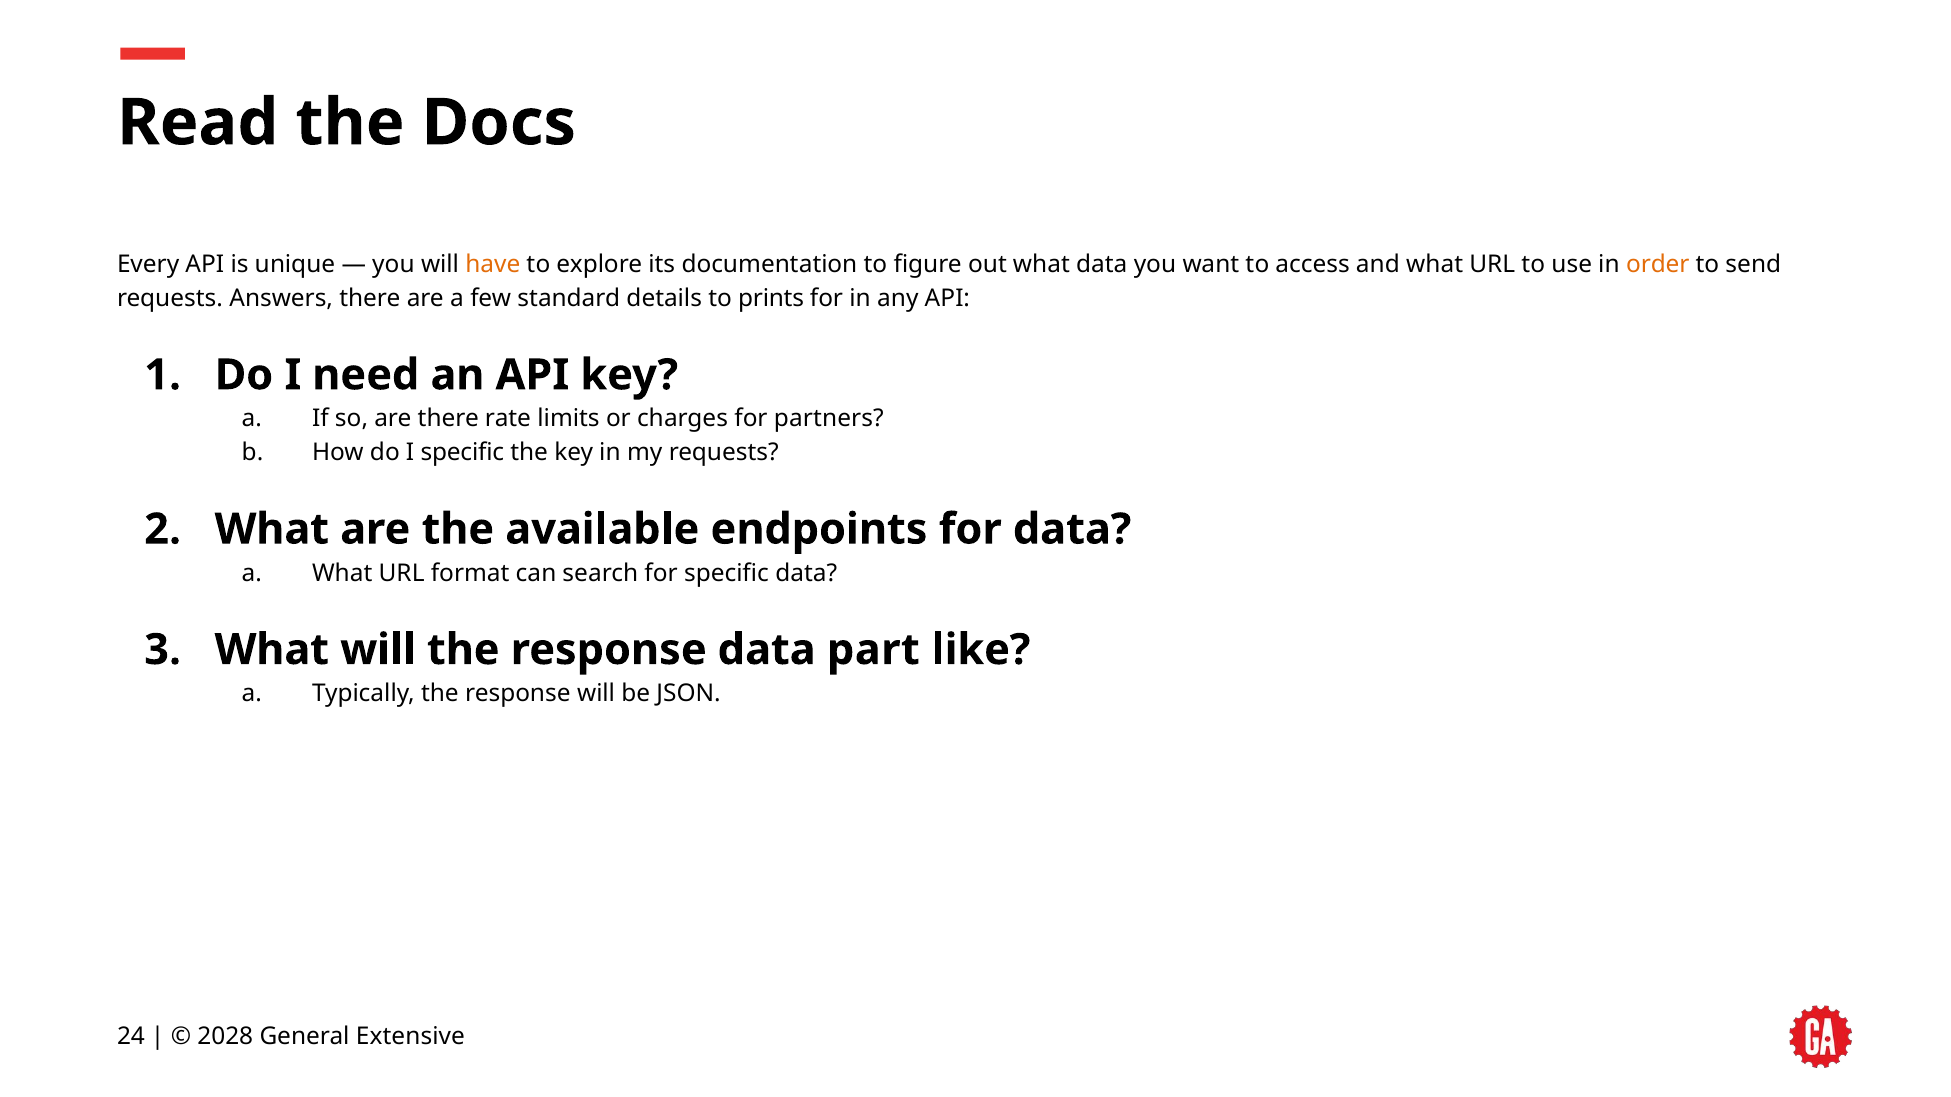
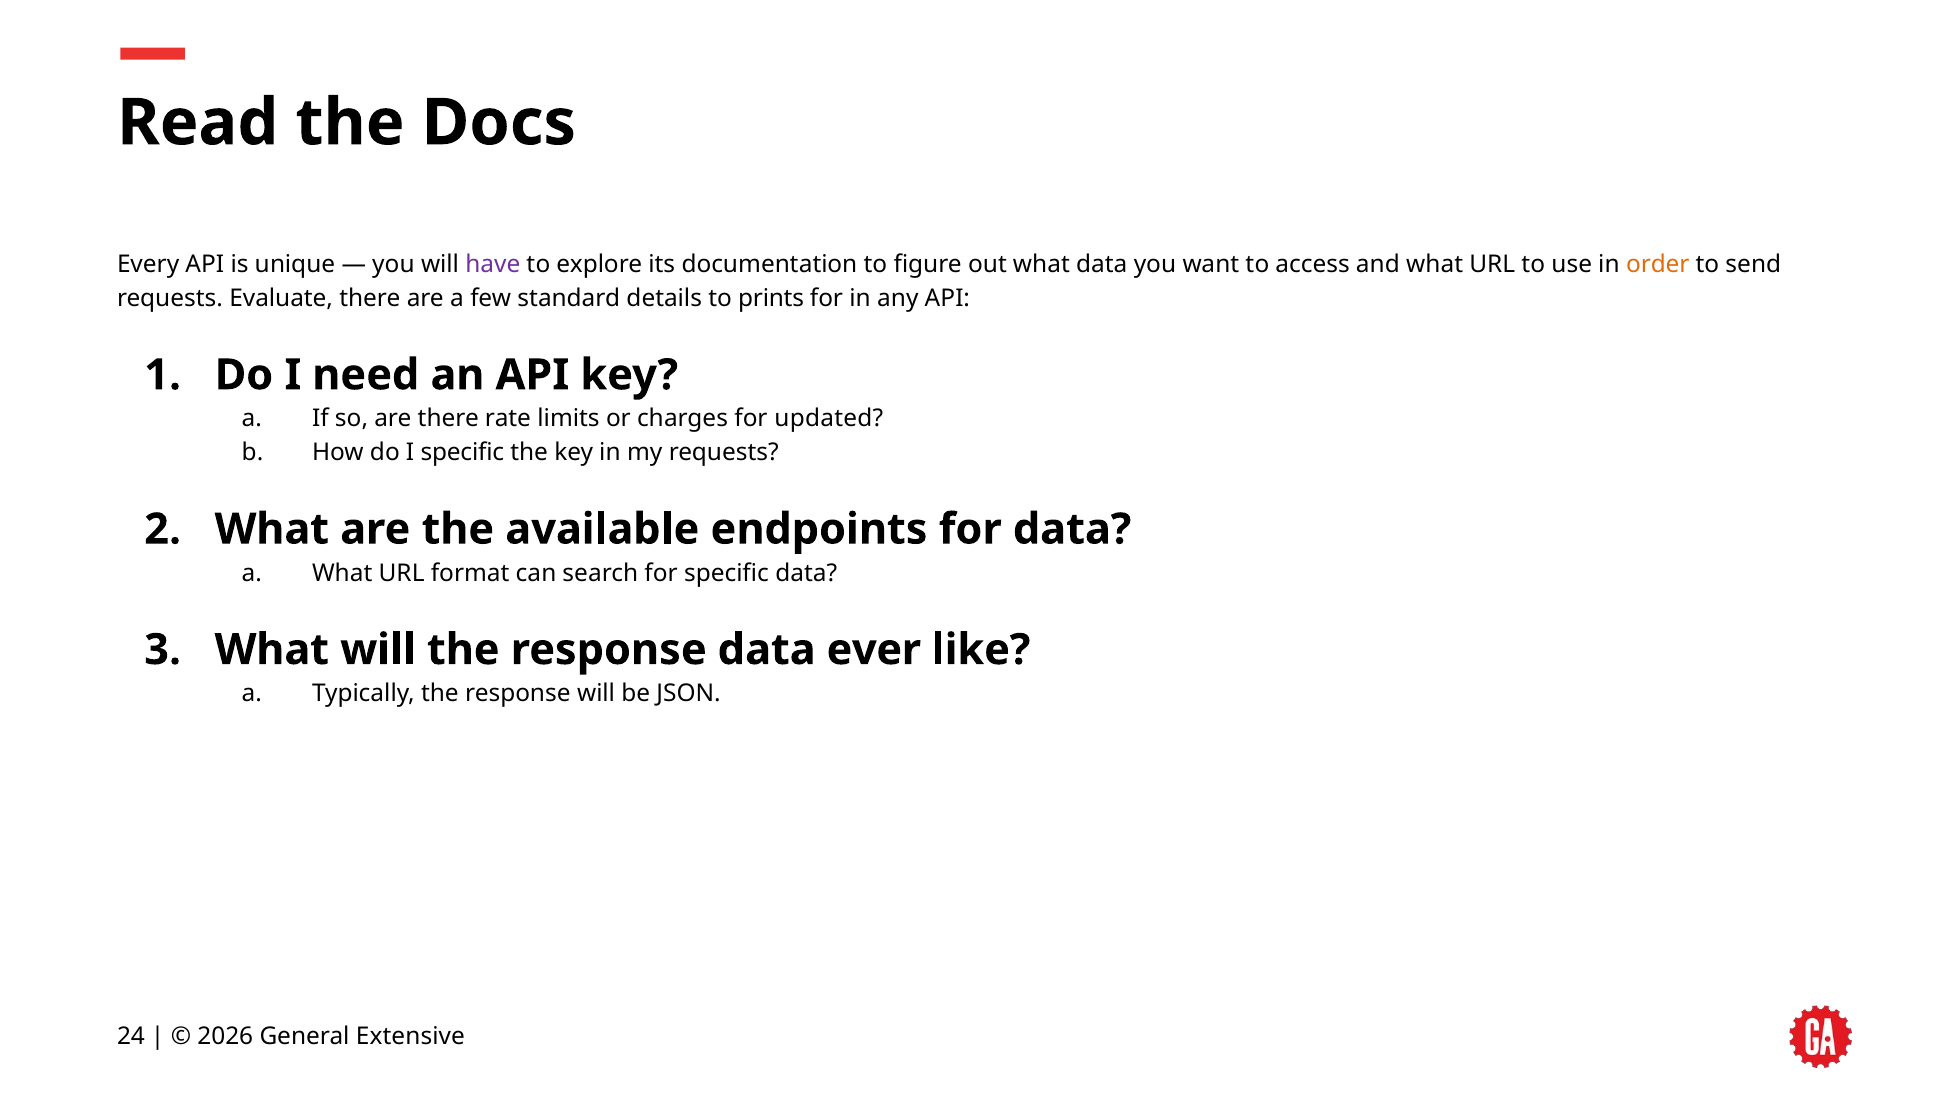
have colour: orange -> purple (493, 265)
Answers: Answers -> Evaluate (281, 298)
partners: partners -> updated (829, 419)
part: part -> ever (874, 650)
2028: 2028 -> 2026 (225, 1037)
